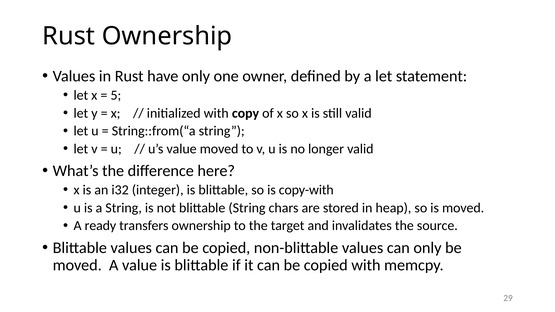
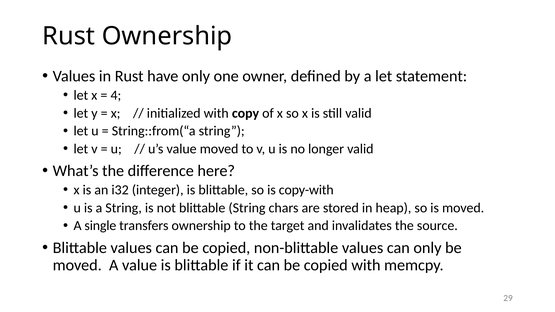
5: 5 -> 4 (116, 95)
ready: ready -> single (100, 226)
